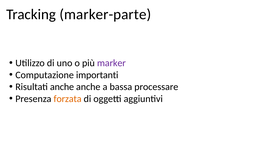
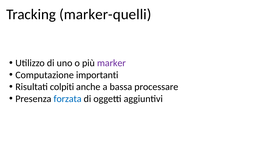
marker-parte: marker-parte -> marker-quelli (105, 14)
Risultati anche: anche -> colpiti (62, 87)
forzata colour: orange -> blue (68, 99)
